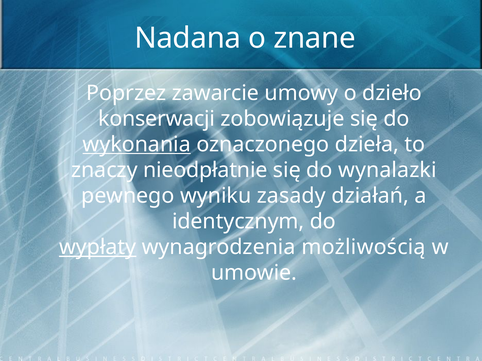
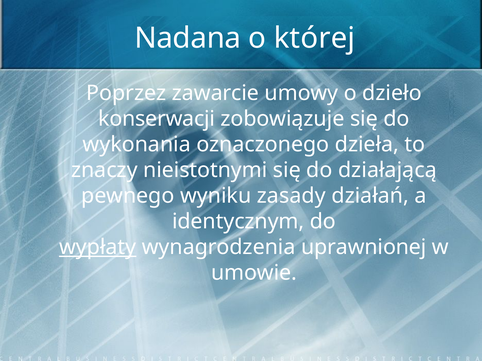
znane: znane -> której (314, 38)
wykonania underline: present -> none (137, 145)
nieodpłatnie: nieodpłatnie -> nieistotnymi (205, 170)
wynalazki: wynalazki -> działającą (387, 170)
możliwością: możliwością -> uprawnionej (364, 247)
